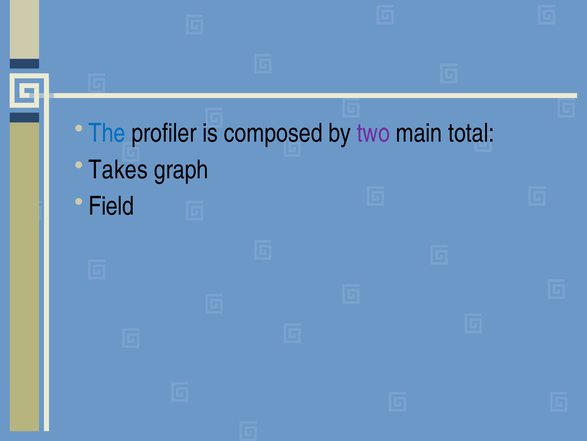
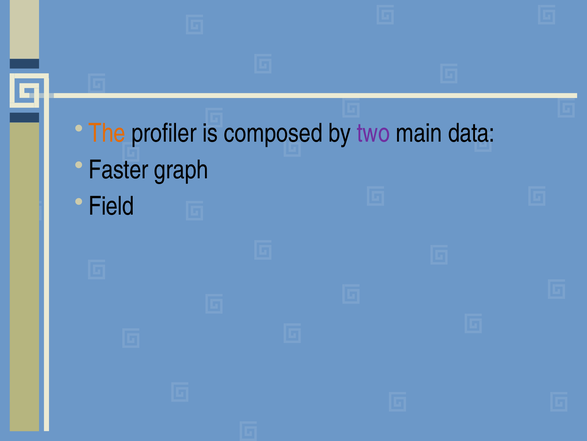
The colour: blue -> orange (107, 133)
total: total -> data (471, 133)
Takes: Takes -> Faster (118, 169)
